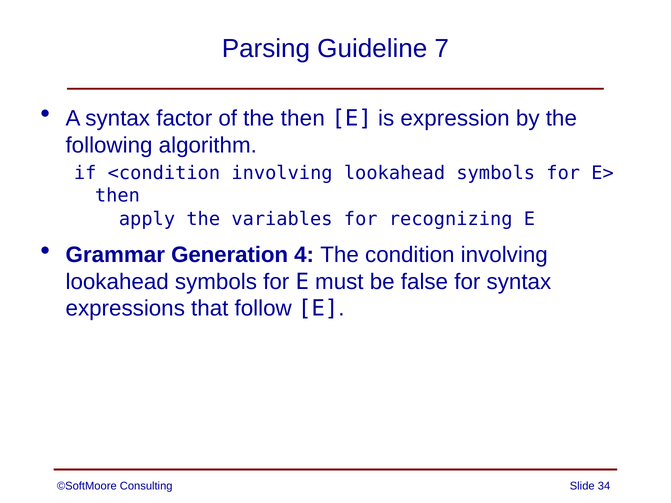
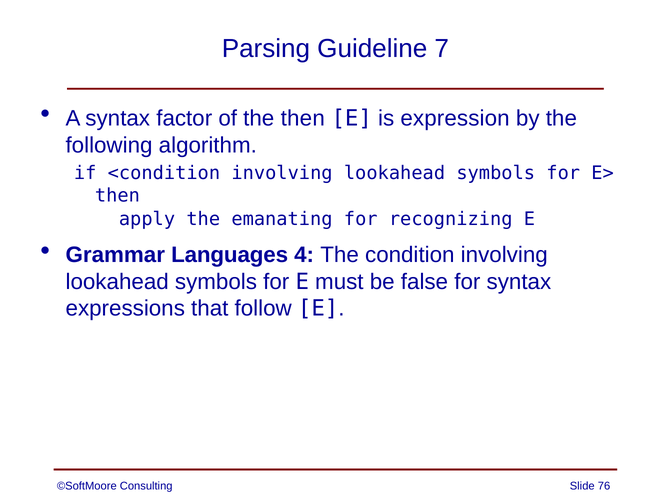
variables: variables -> emanating (282, 219)
Generation: Generation -> Languages (230, 255)
34: 34 -> 76 (604, 486)
